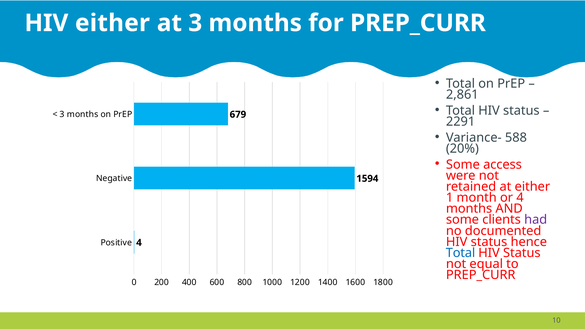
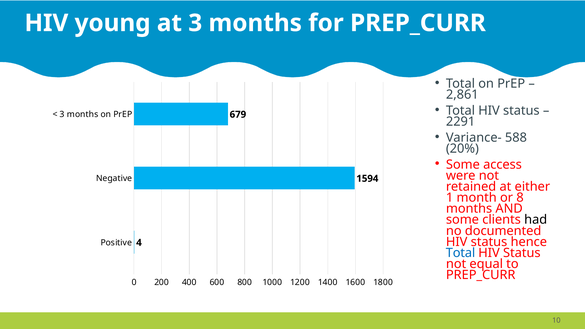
HIV either: either -> young (113, 23)
or 4: 4 -> 8 (520, 198)
had colour: purple -> black (536, 220)
